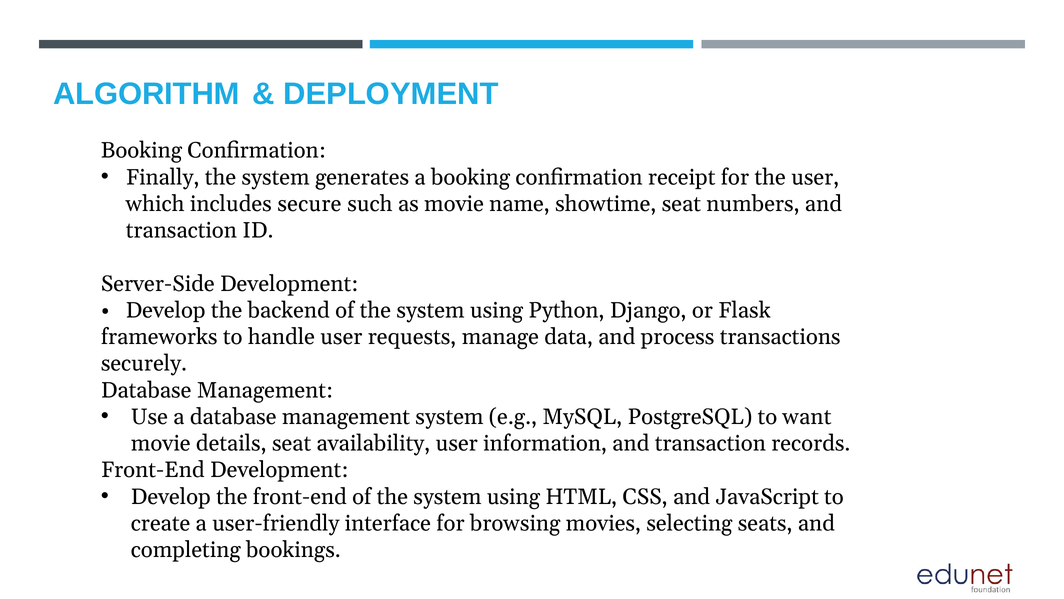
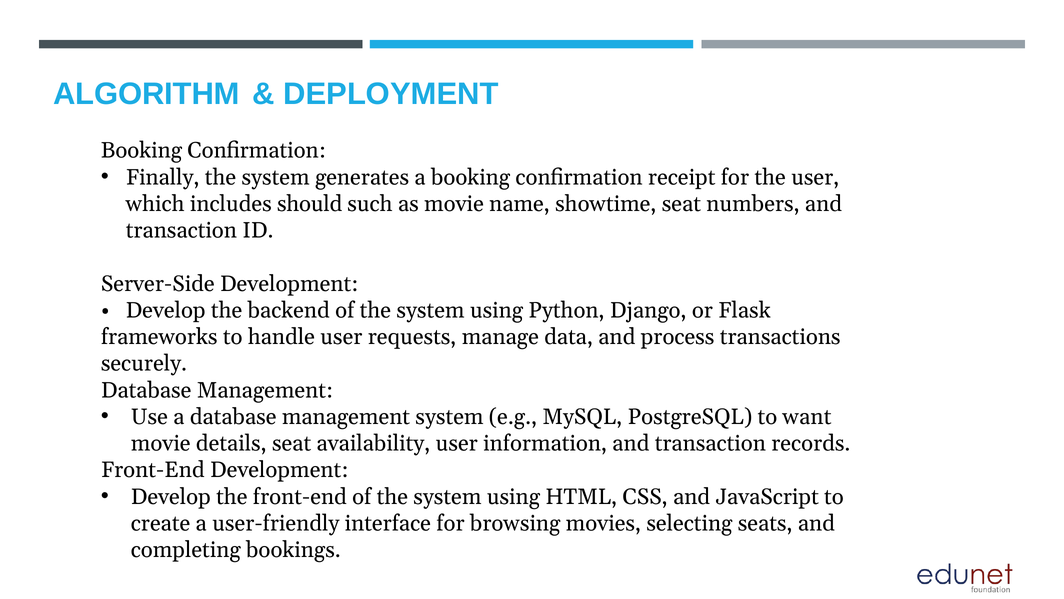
secure: secure -> should (310, 204)
